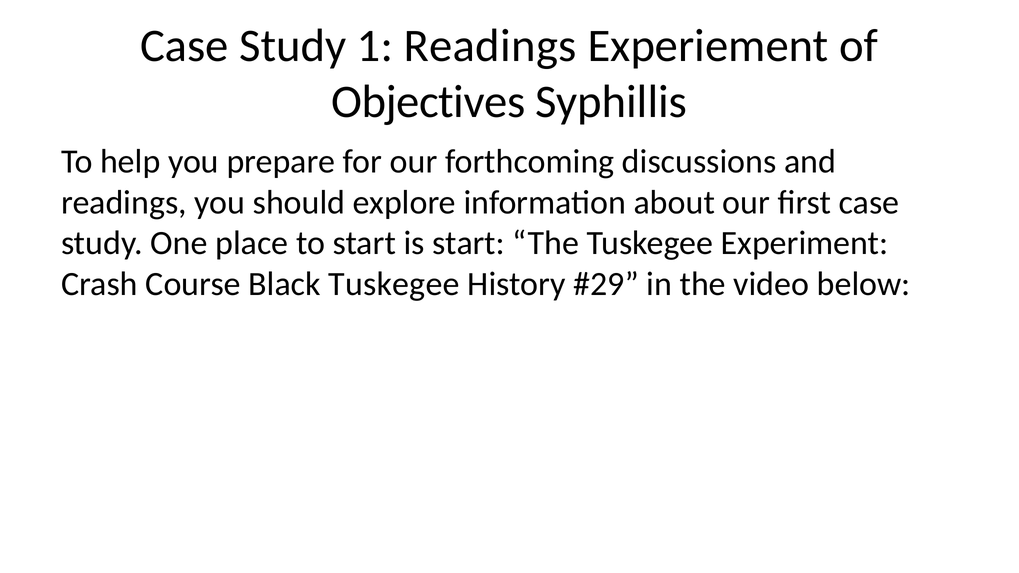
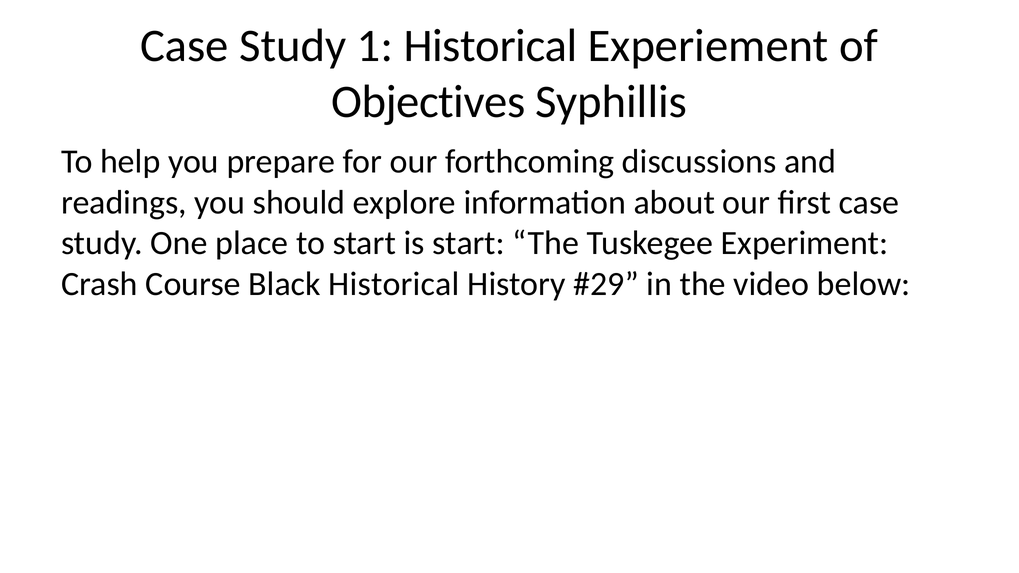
1 Readings: Readings -> Historical (490, 46)
Black Tuskegee: Tuskegee -> Historical (394, 284)
